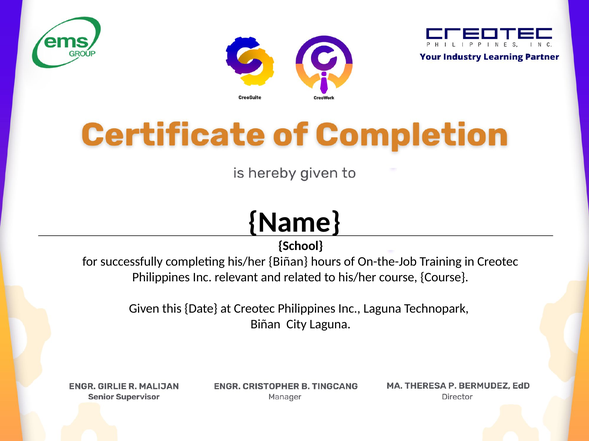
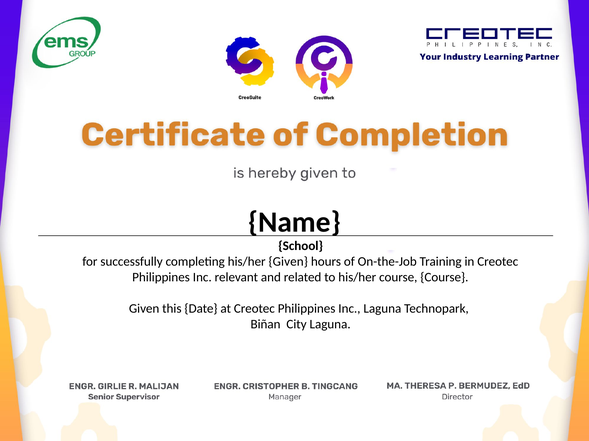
his/her Biñan: Biñan -> Given (288, 262)
